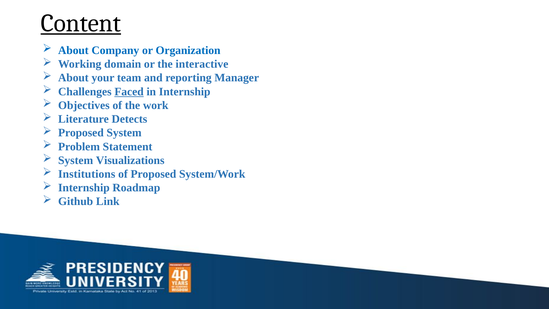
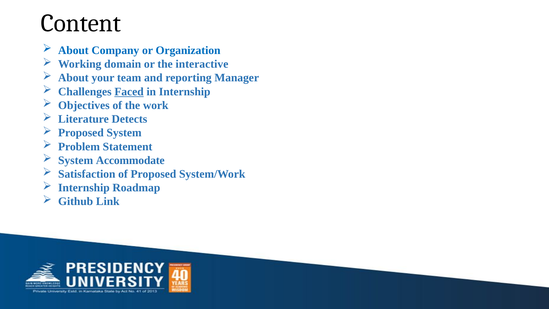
Content underline: present -> none (81, 23)
Visualizations: Visualizations -> Accommodate (130, 160)
Institutions: Institutions -> Satisfaction (87, 174)
